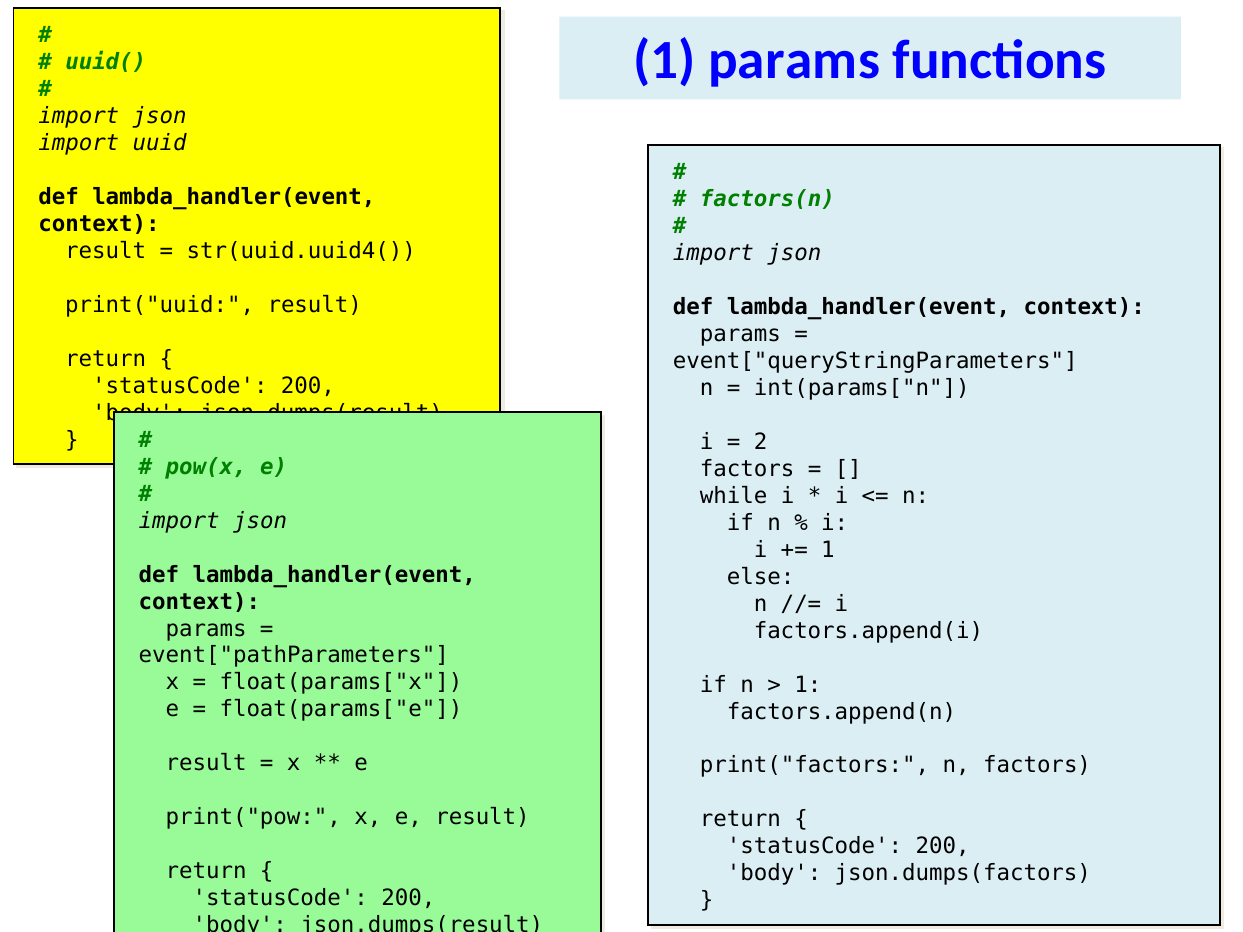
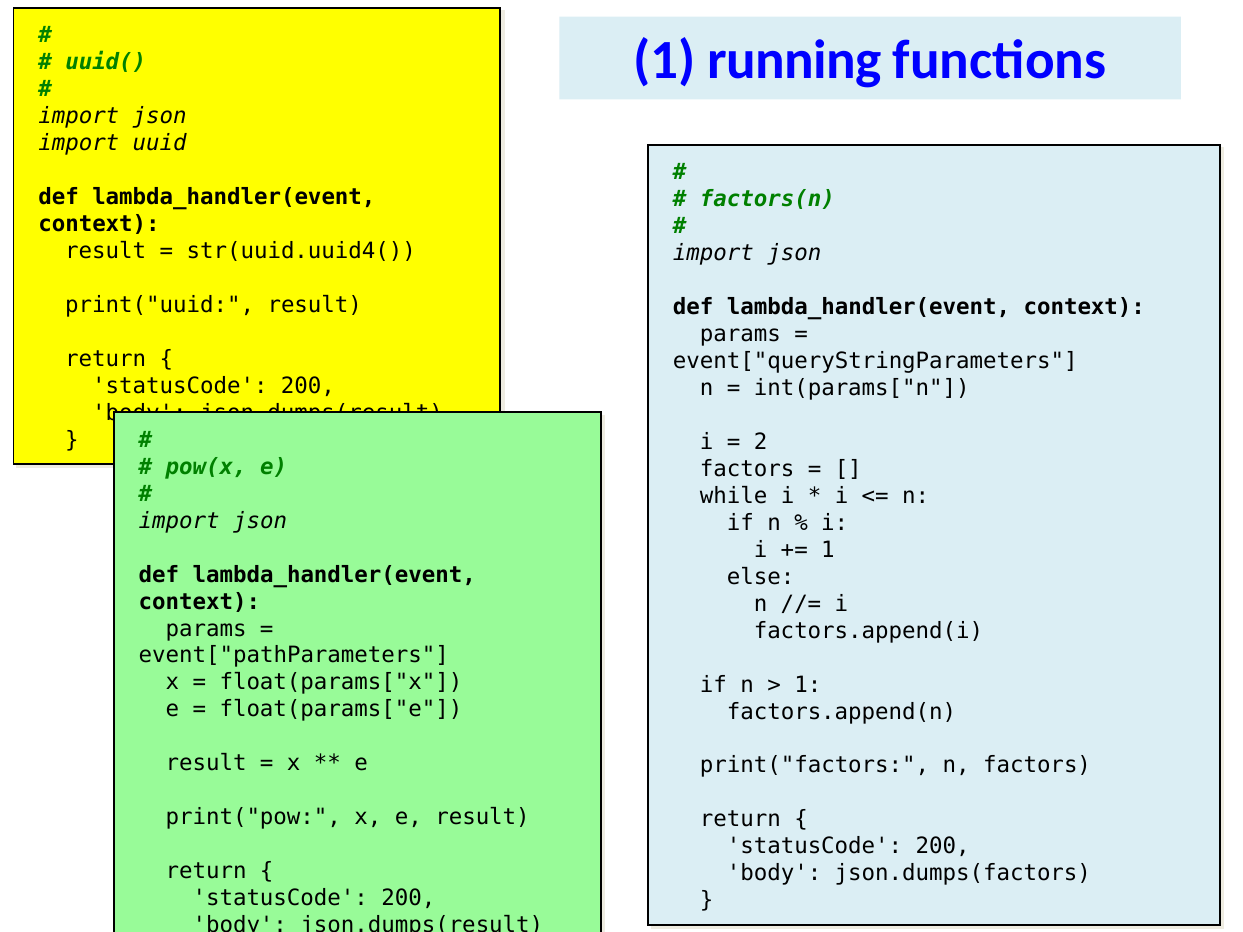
1 params: params -> running (794, 60)
